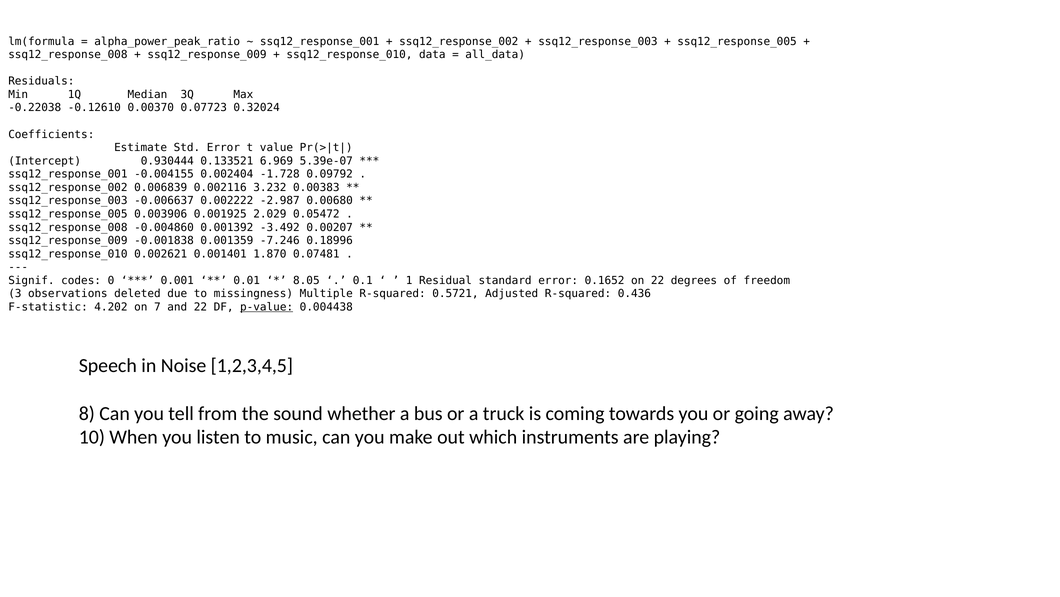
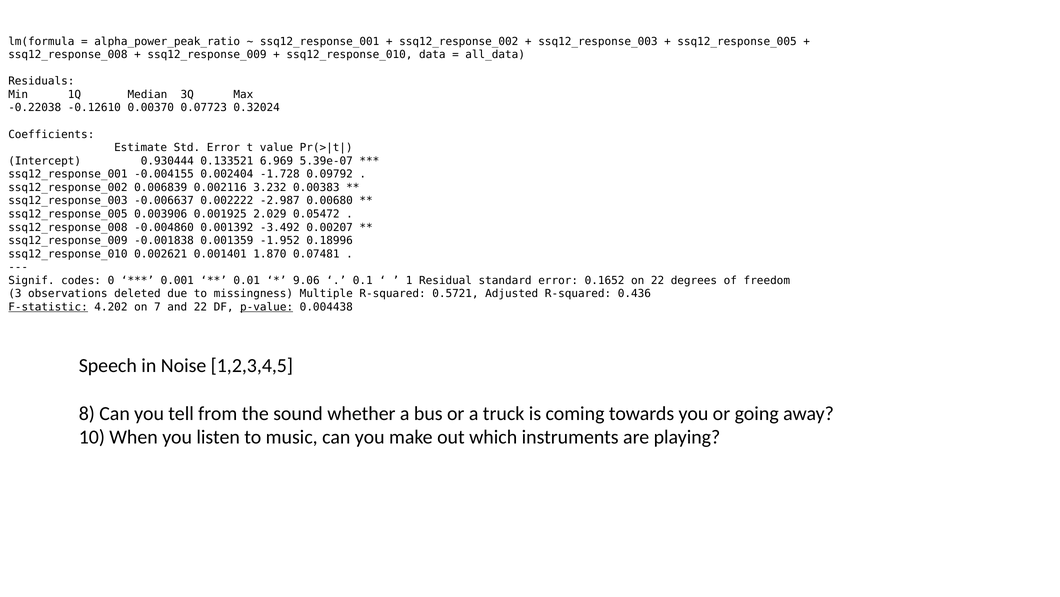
-7.246: -7.246 -> -1.952 (280, 240)
8.05: 8.05 -> 9.06 (306, 280)
F-statistic underline: none -> present (48, 307)
